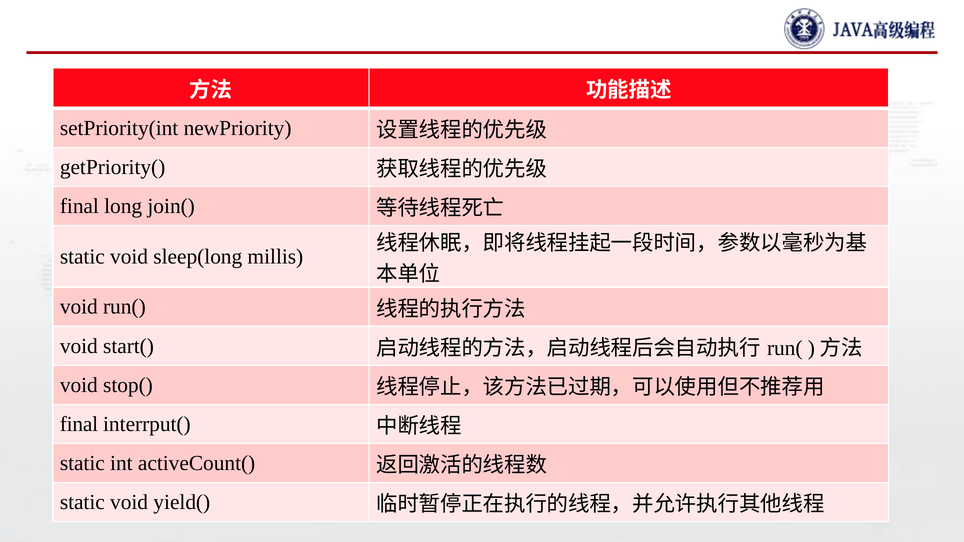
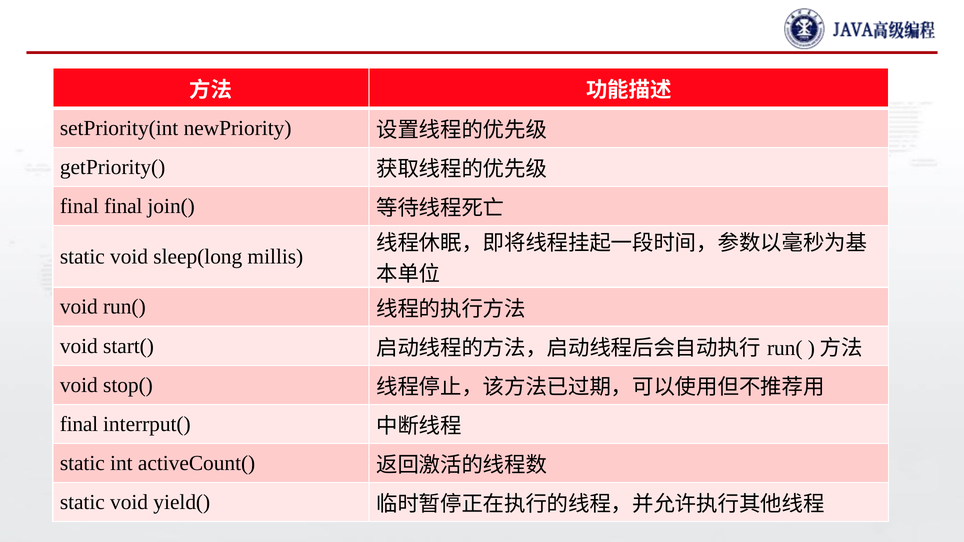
final long: long -> final (123, 206)
